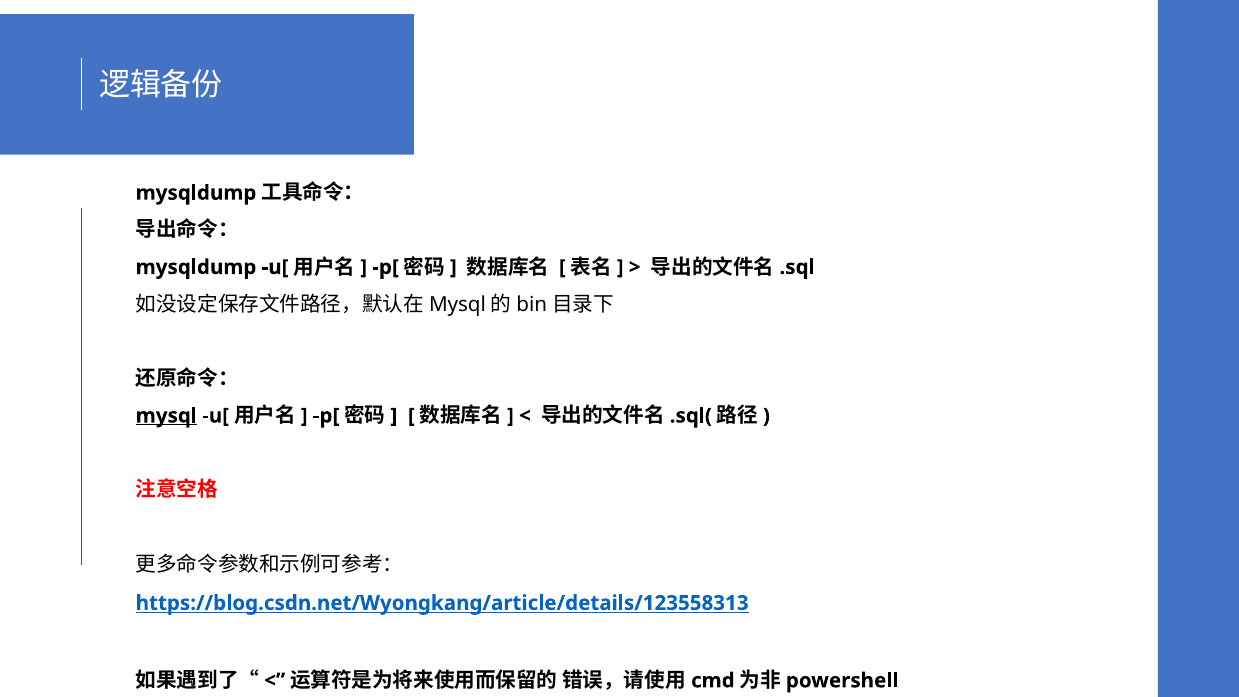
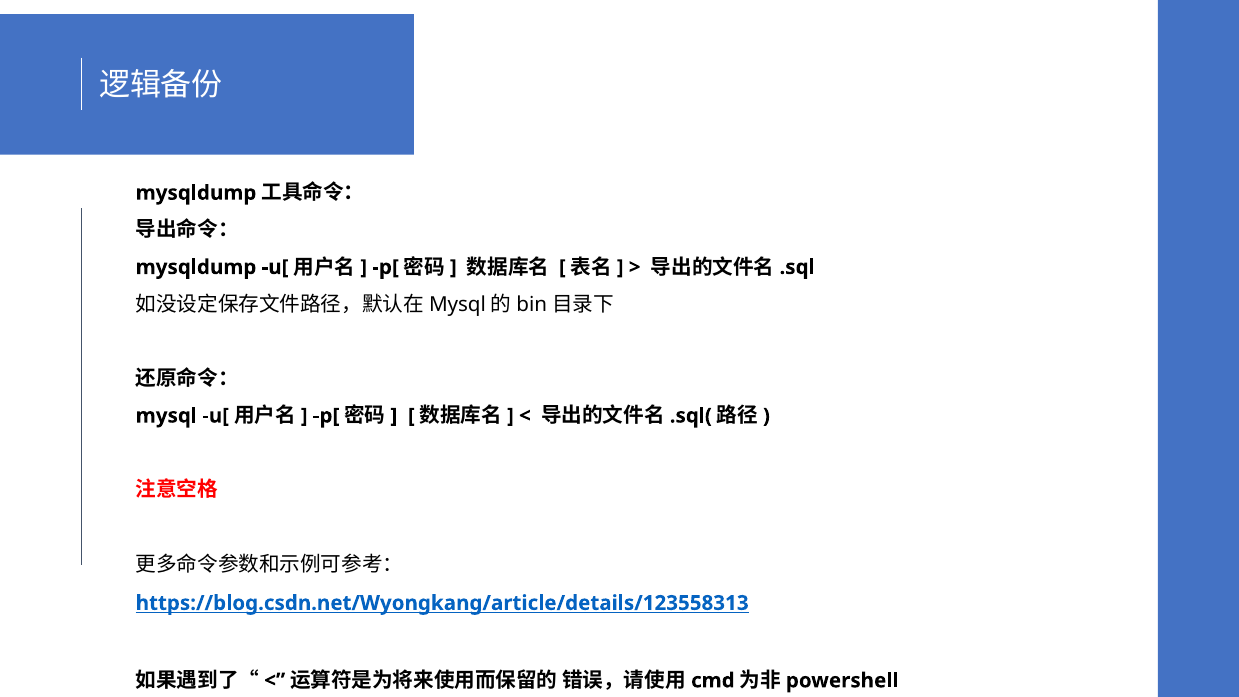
mysql underline: present -> none (166, 416)
